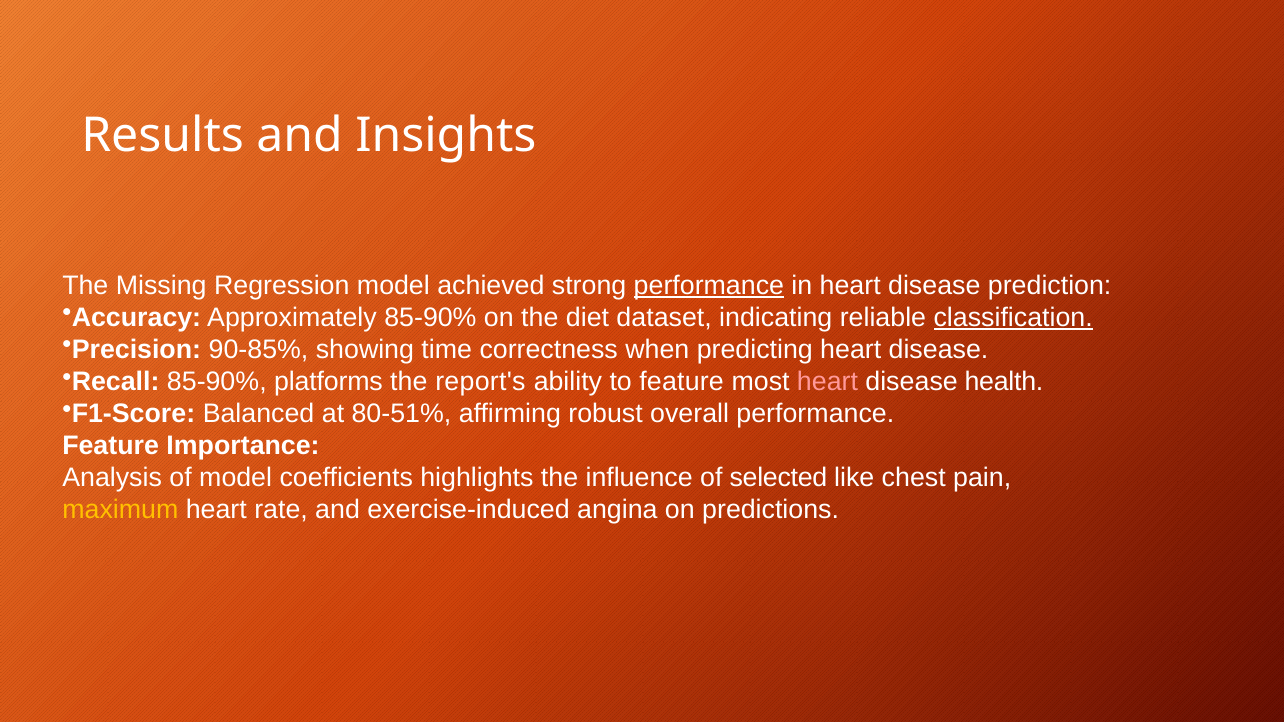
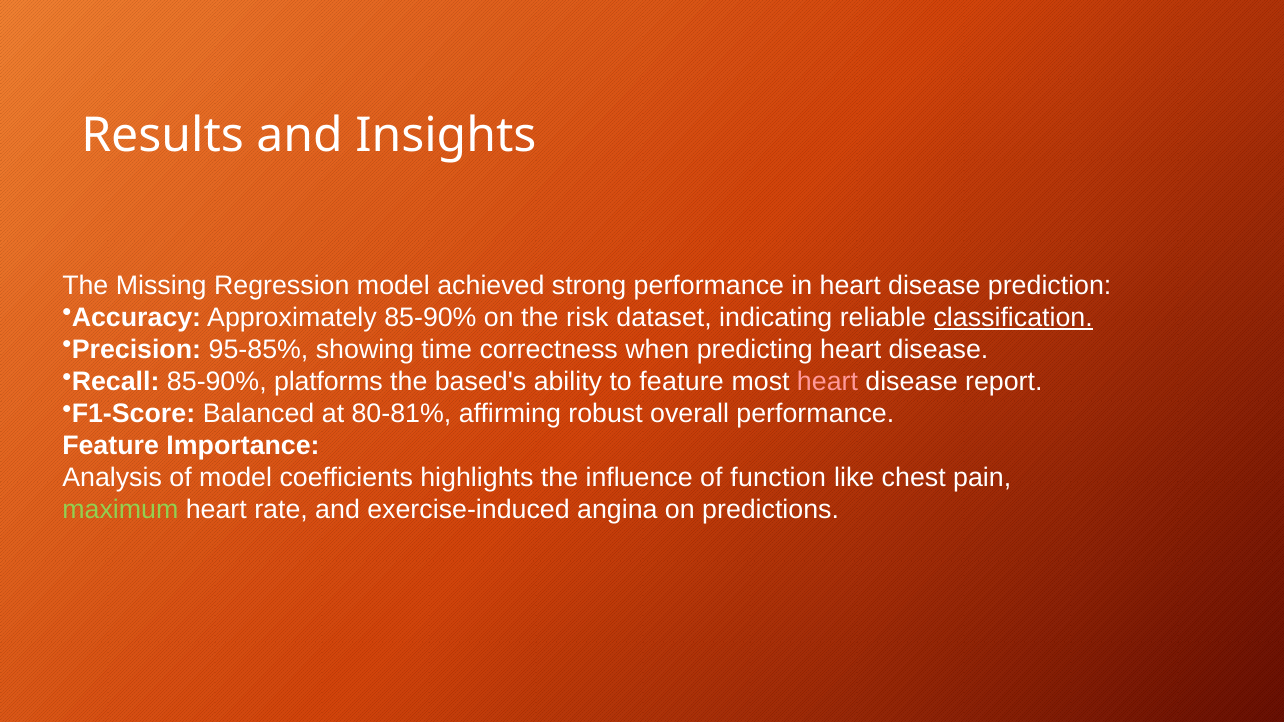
performance underline: present -> none (709, 285)
diet: diet -> risk (587, 317)
90-85%: 90-85% -> 95-85% (259, 350)
report's: report's -> based's (481, 382)
health: health -> report (1004, 382)
80-51%: 80-51% -> 80-81% (401, 414)
selected: selected -> function (778, 478)
maximum colour: yellow -> light green (120, 510)
